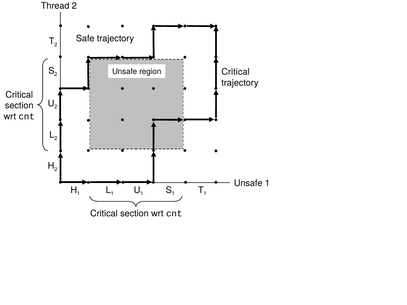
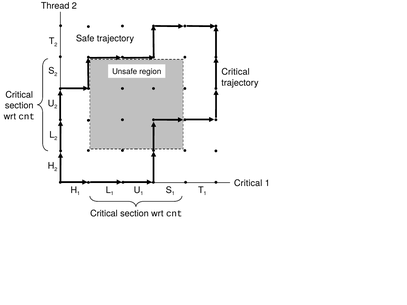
Unsafe: Unsafe -> Critical (248, 183)
